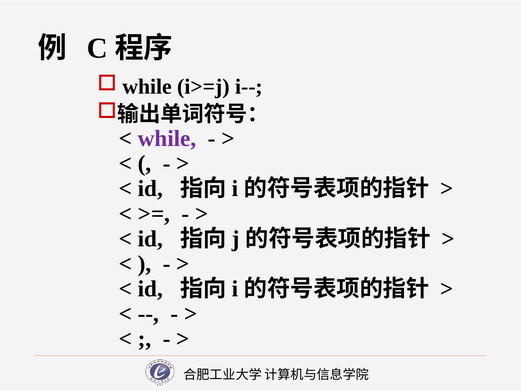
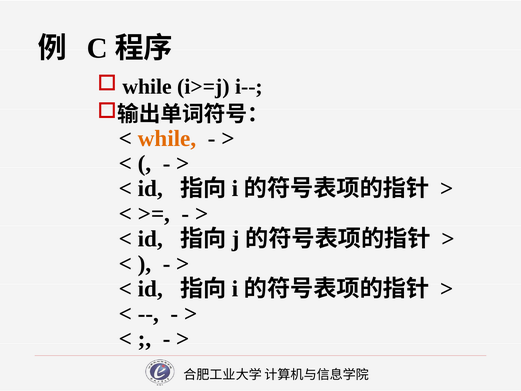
while colour: purple -> orange (167, 138)
